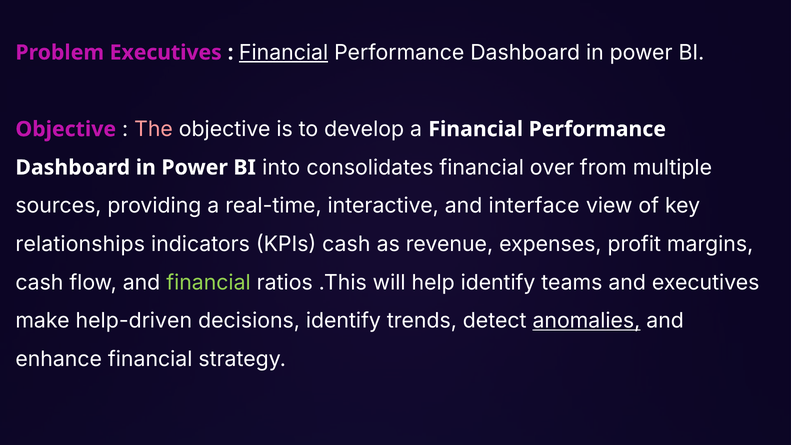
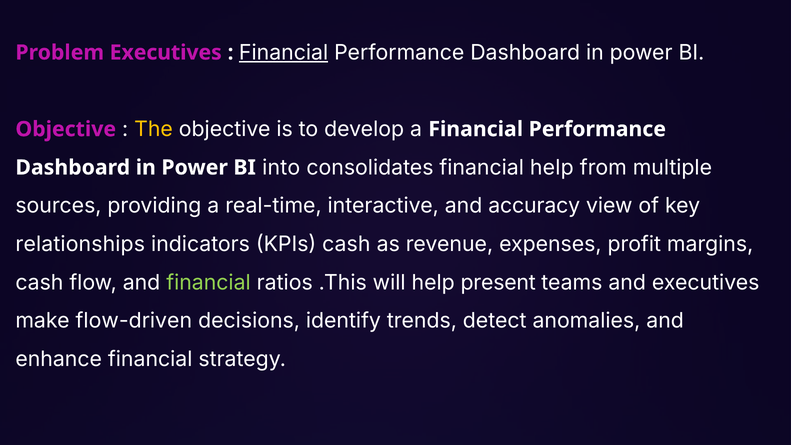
The colour: pink -> yellow (154, 129)
financial over: over -> help (552, 168)
interface: interface -> accuracy (534, 206)
help identify: identify -> present (498, 282)
help-driven: help-driven -> flow-driven (134, 321)
anomalies underline: present -> none (586, 321)
